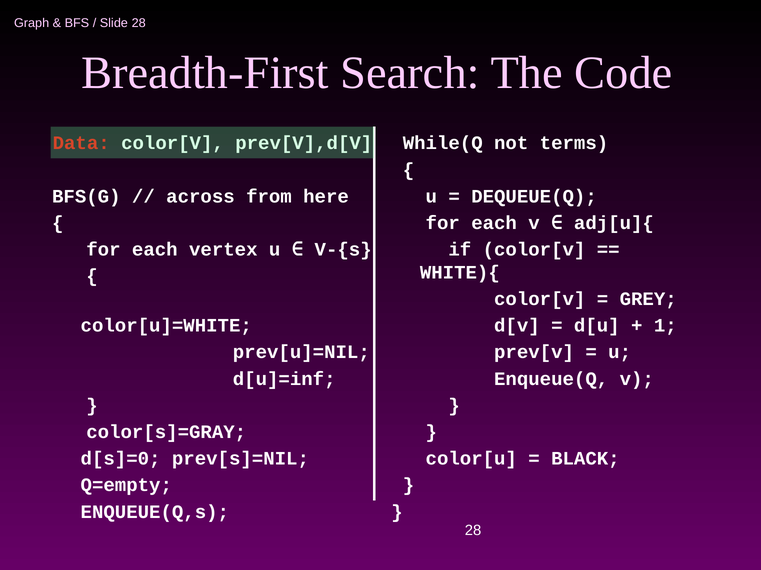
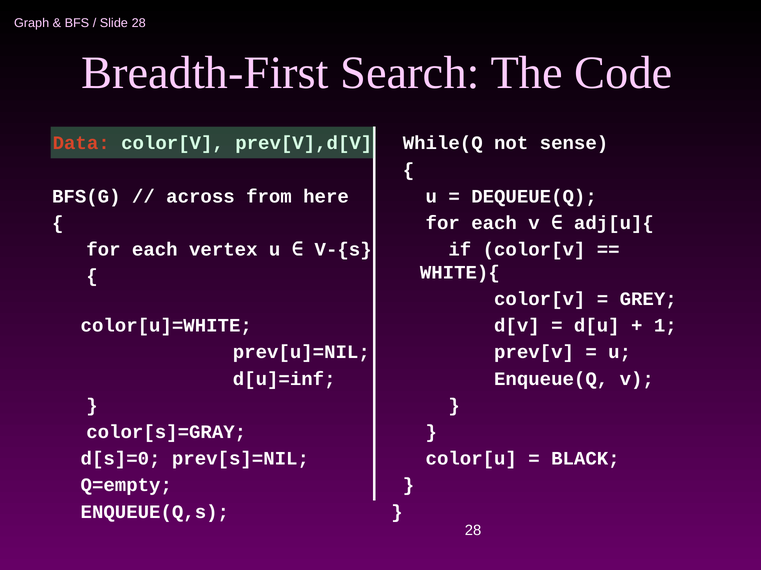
terms: terms -> sense (574, 143)
